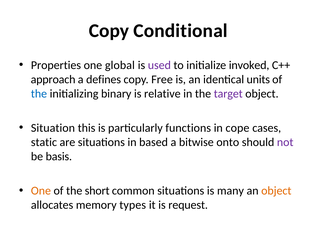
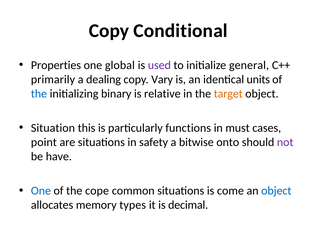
invoked: invoked -> general (249, 65)
approach: approach -> primarily (53, 79)
defines: defines -> dealing (104, 79)
Free: Free -> Vary (162, 79)
target colour: purple -> orange (228, 94)
cope: cope -> must (238, 128)
static: static -> point (44, 142)
based: based -> safety (154, 142)
basis: basis -> have (59, 156)
One colour: orange -> blue (41, 191)
short: short -> cope (97, 191)
many: many -> come (230, 191)
object colour: orange -> blue (276, 191)
request: request -> decimal (188, 205)
